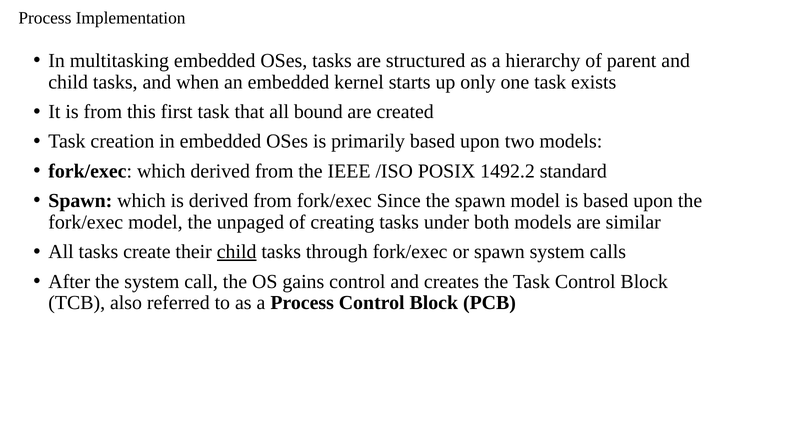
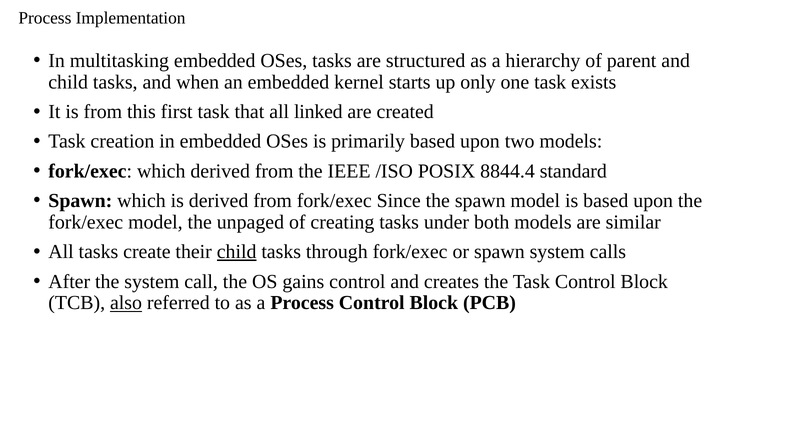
bound: bound -> linked (318, 112)
1492.2: 1492.2 -> 8844.4 (508, 171)
also underline: none -> present (126, 303)
